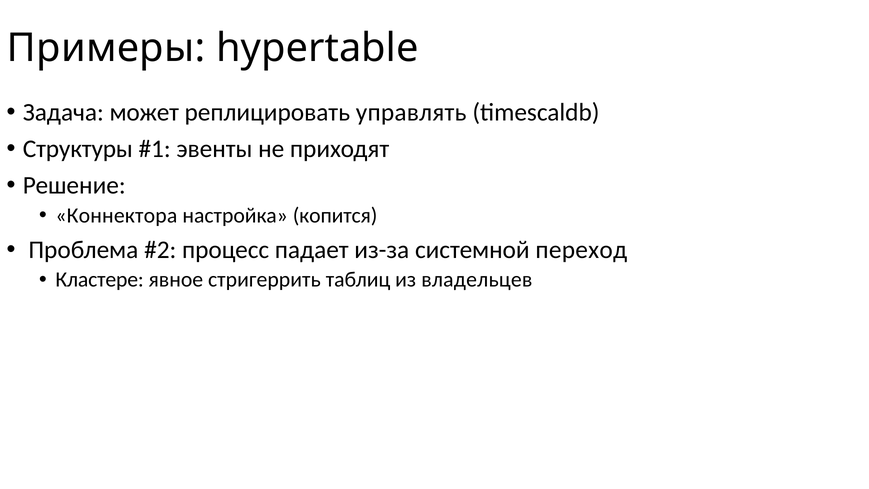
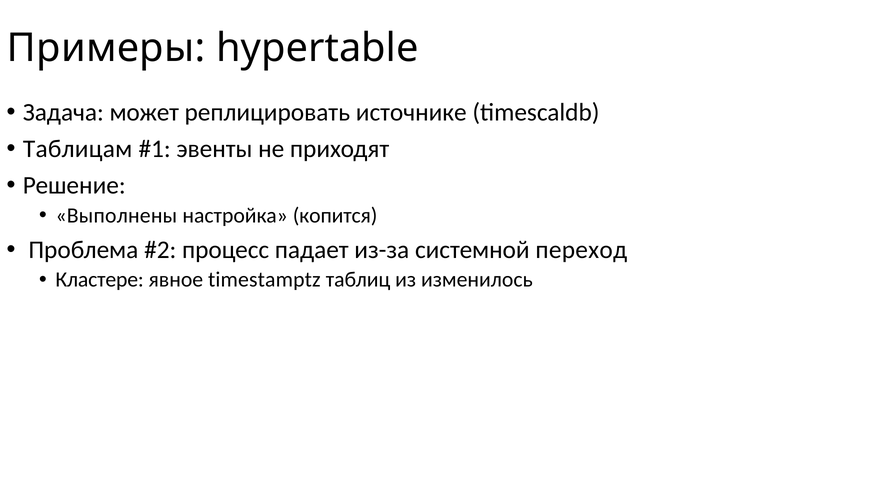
управлять: управлять -> источнике (411, 113)
Структуры: Структуры -> Таблицам (78, 149)
Коннектора: Коннектора -> Выполнены (116, 215)
стригеррить: стригеррить -> timestamptz (264, 280)
владельцев: владельцев -> изменилось (477, 280)
